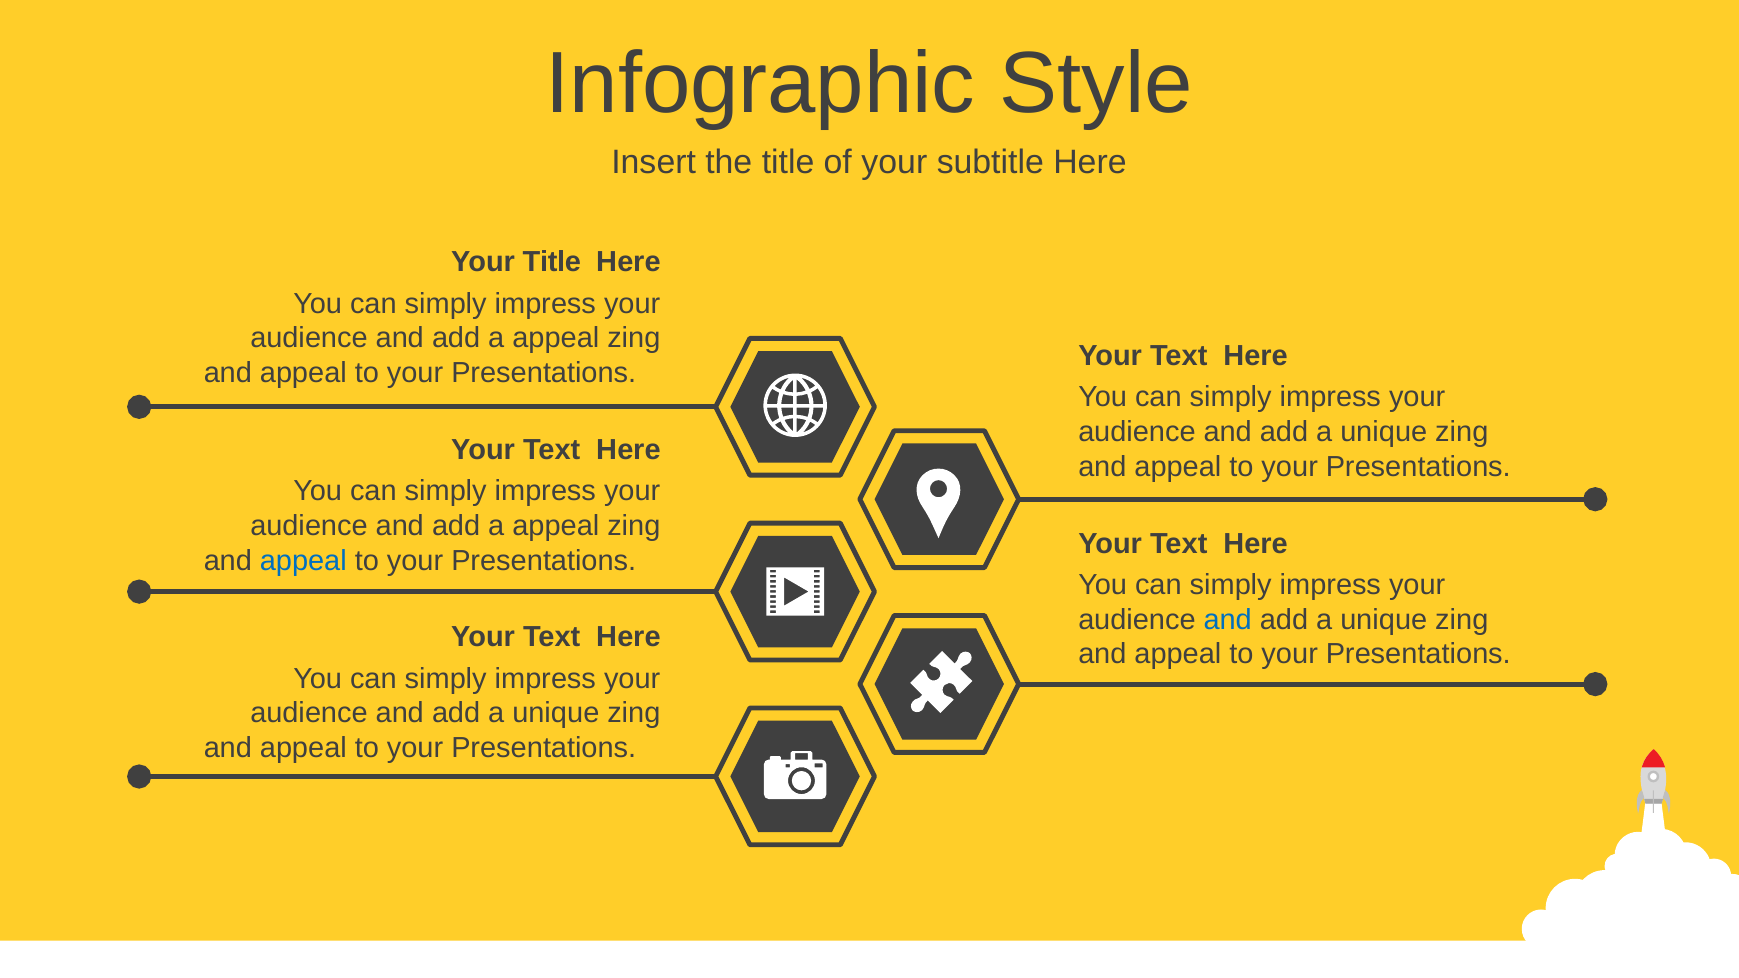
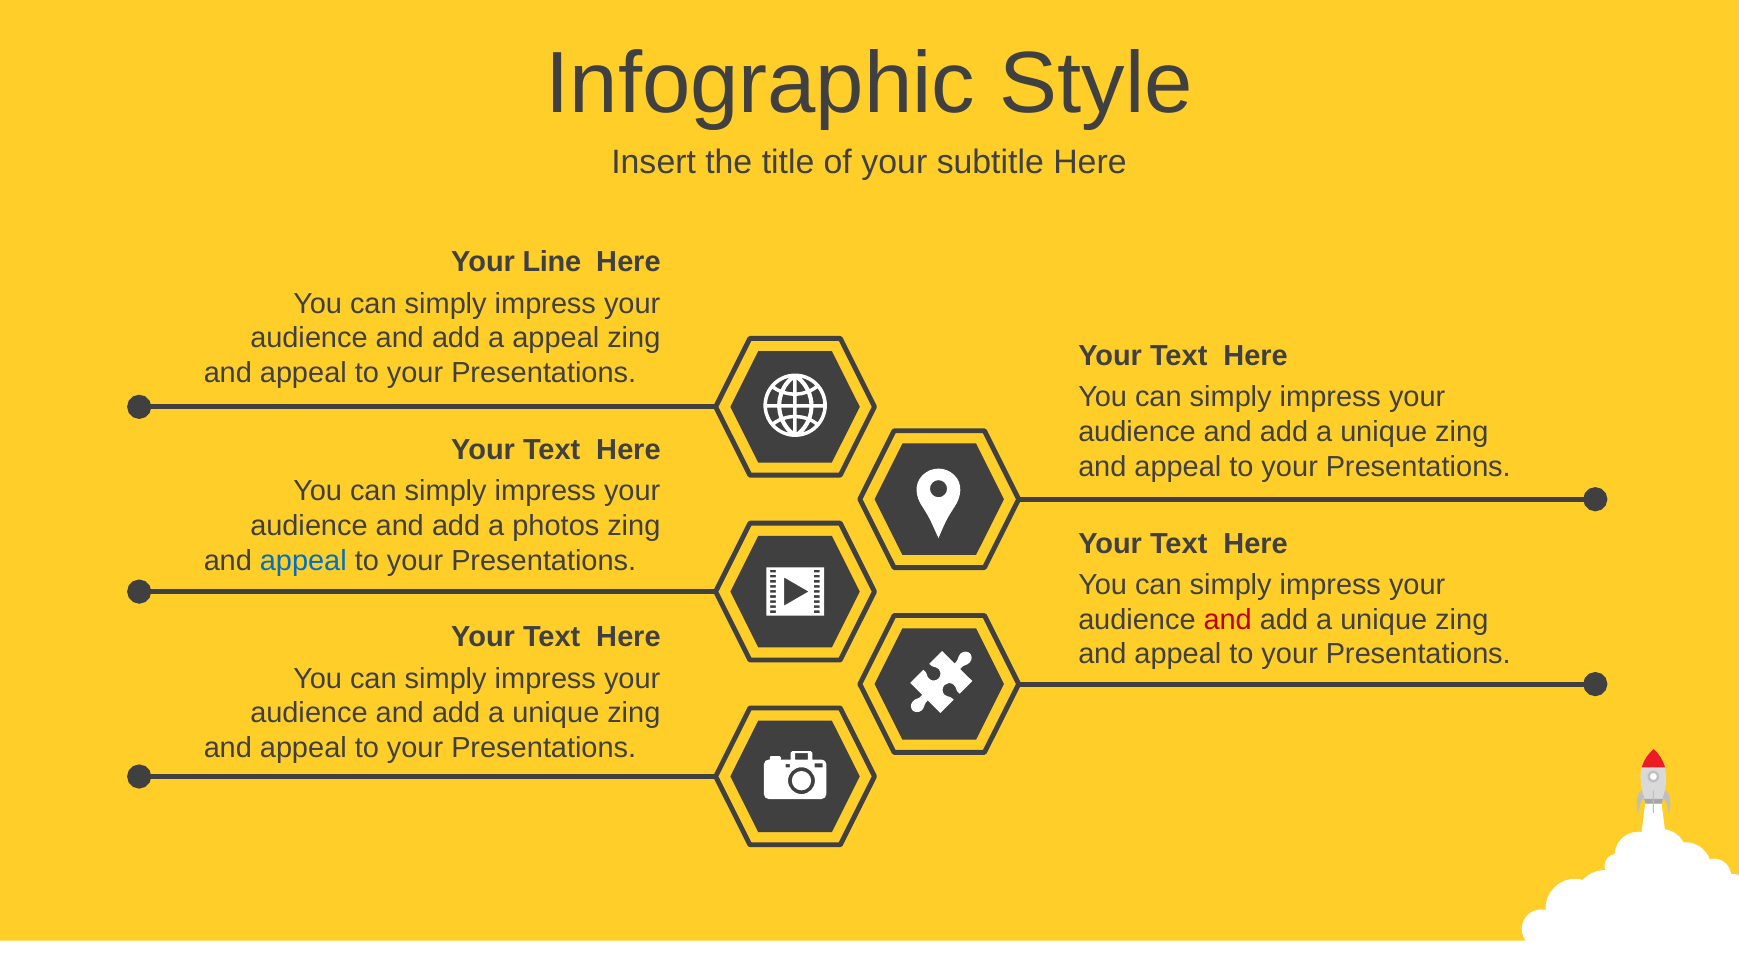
Your Title: Title -> Line (552, 262)
appeal: appeal -> photos (556, 526)
and colour: blue -> red (1228, 620)
